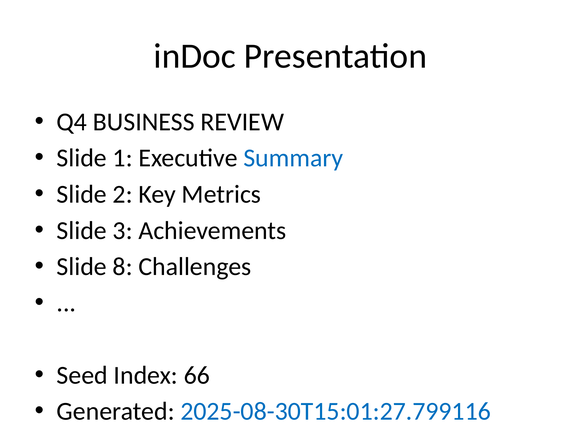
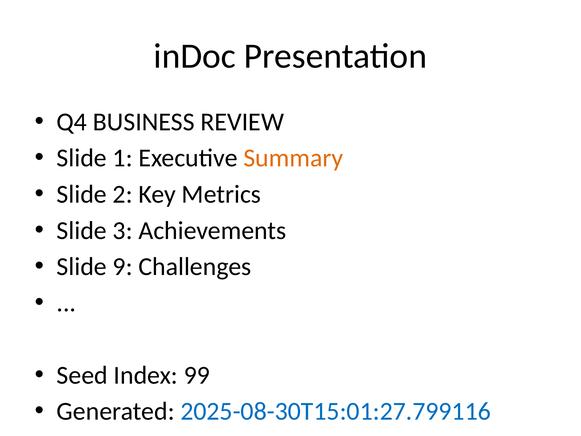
Summary colour: blue -> orange (293, 158)
8: 8 -> 9 (123, 267)
66: 66 -> 99 (197, 375)
